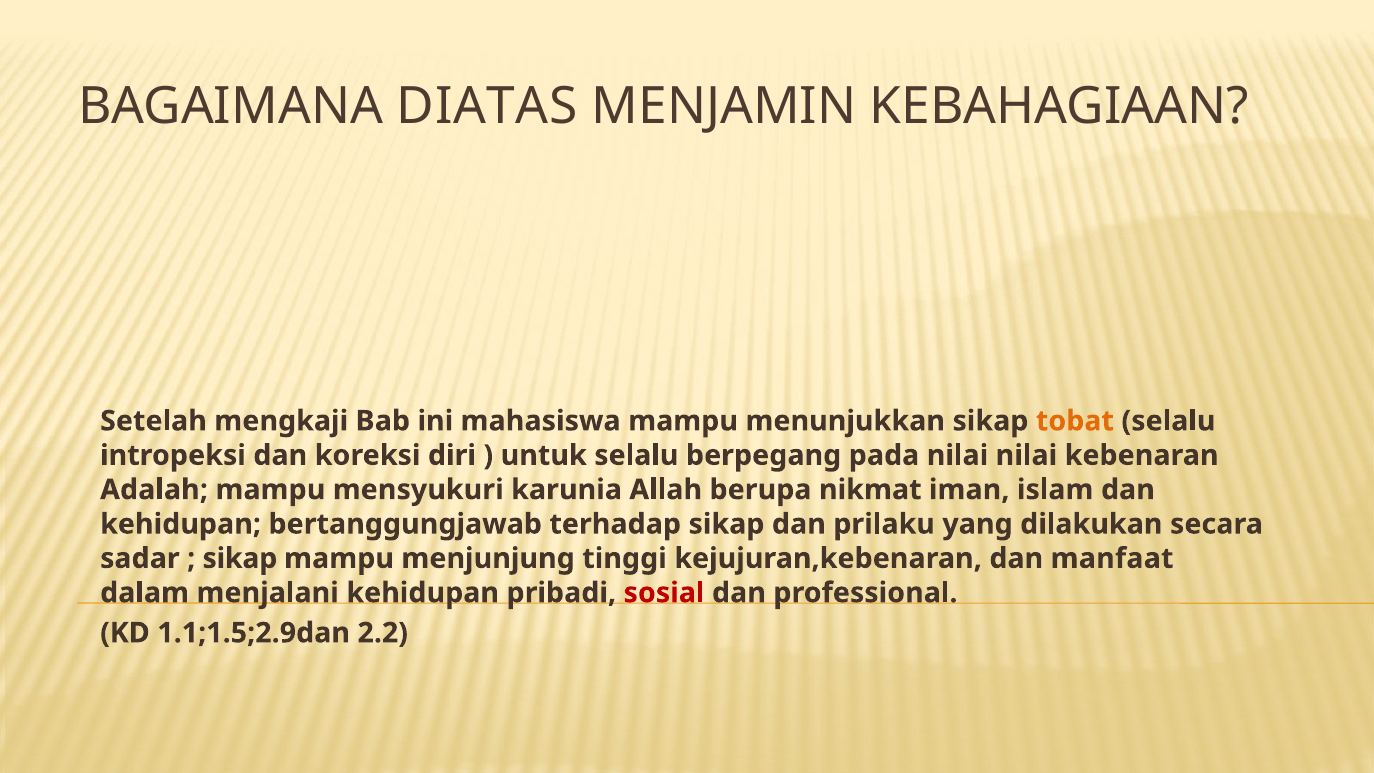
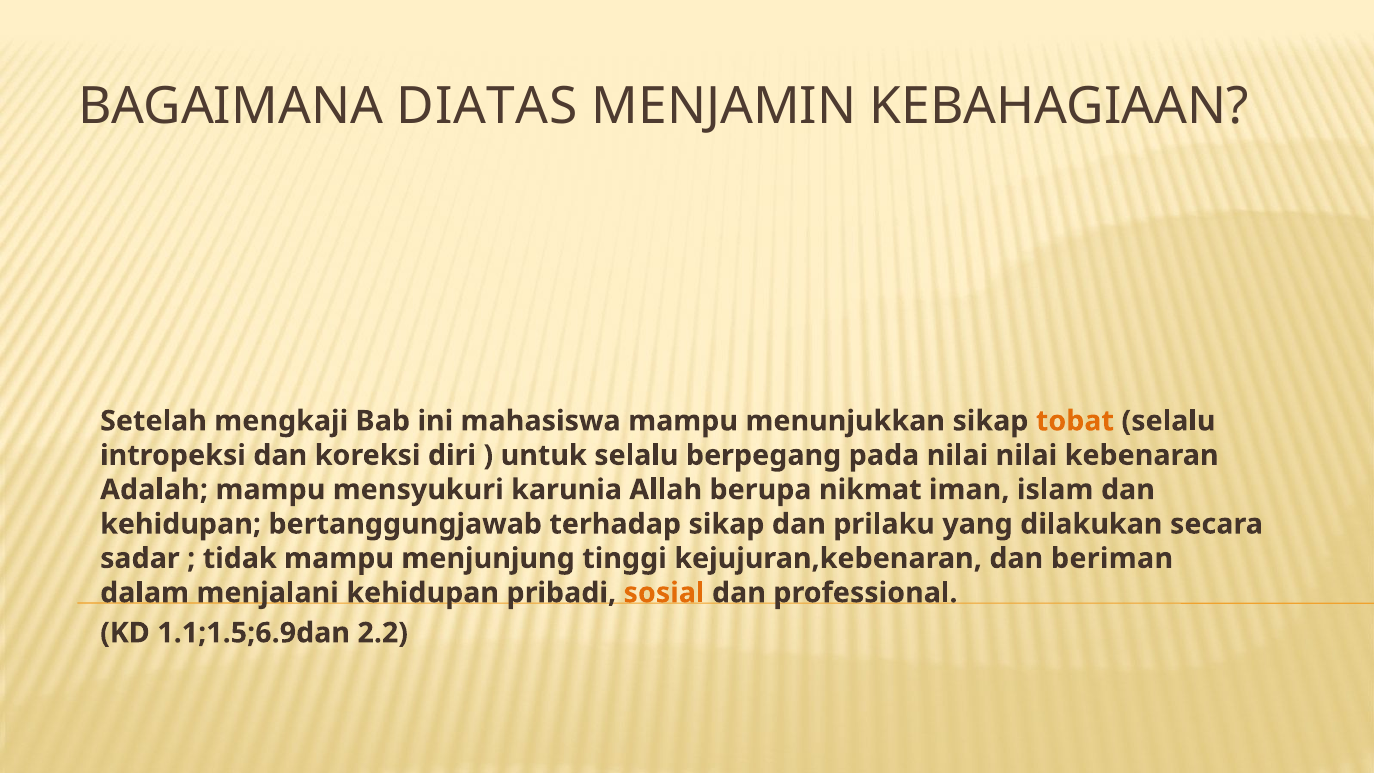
sikap: sikap -> tidak (240, 558)
manfaat: manfaat -> beriman (1112, 558)
sosial colour: red -> orange (664, 593)
1.1;1.5;2.9dan: 1.1;1.5;2.9dan -> 1.1;1.5;6.9dan (254, 633)
